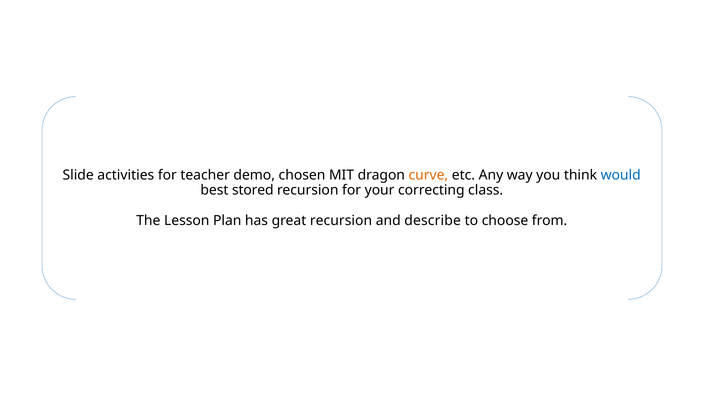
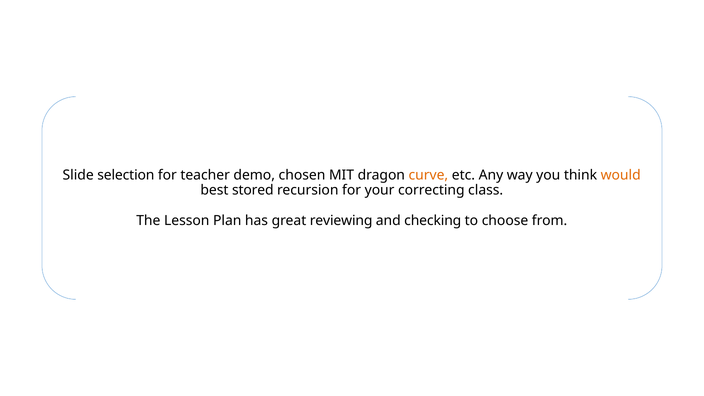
activities: activities -> selection (126, 175)
would colour: blue -> orange (621, 175)
great recursion: recursion -> reviewing (341, 220)
describe: describe -> checking (433, 220)
